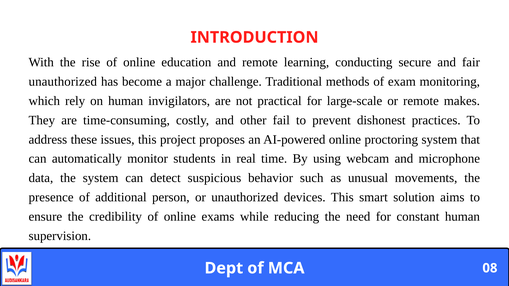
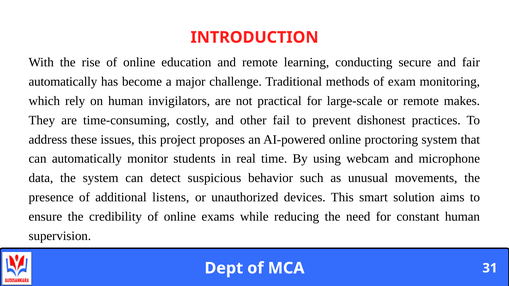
unauthorized: unauthorized -> automatically (63, 82)
person: person -> listens (171, 197)
08: 08 -> 31 (490, 268)
